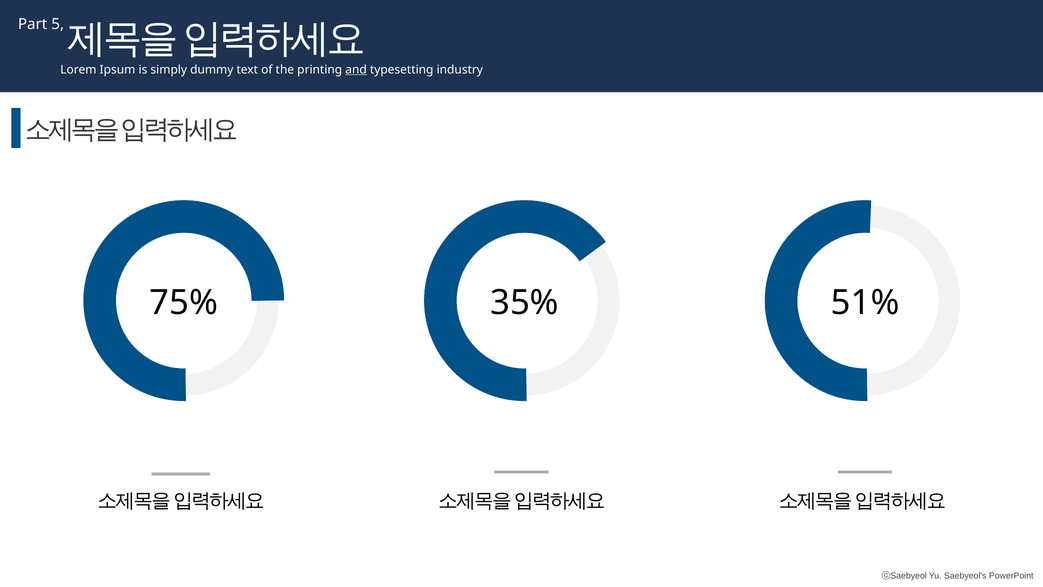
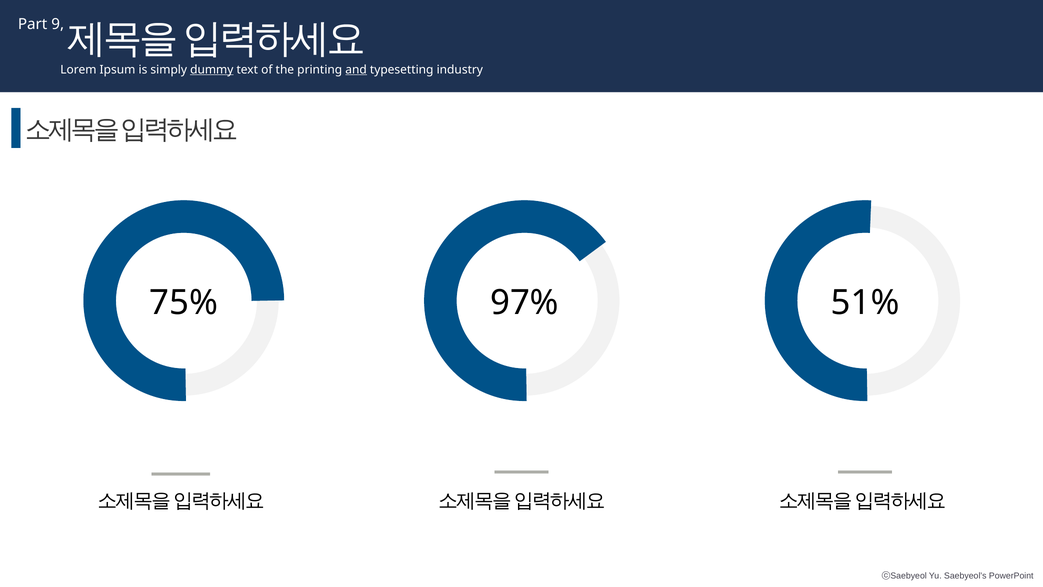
5: 5 -> 9 (58, 24)
dummy underline: none -> present (212, 70)
35%: 35% -> 97% (524, 303)
